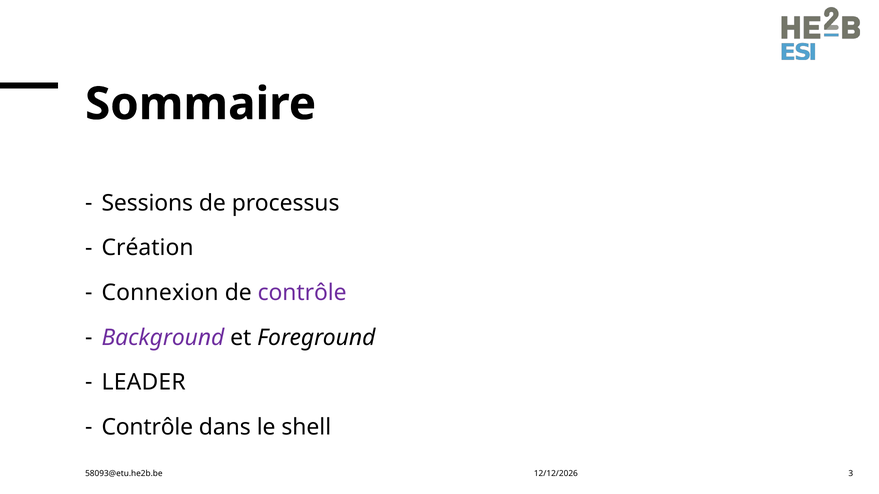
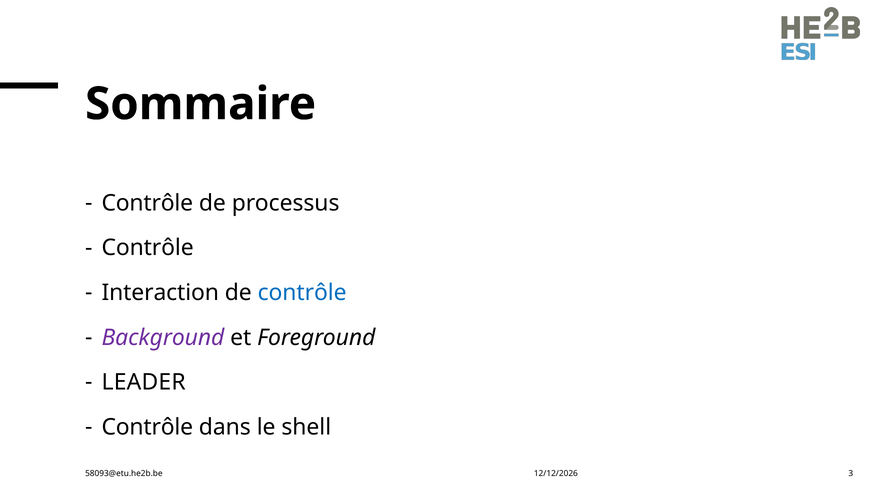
Sessions: Sessions -> Contrôle (147, 203)
Création: Création -> Contrôle (148, 248)
Connexion: Connexion -> Interaction (160, 293)
contrôle colour: purple -> blue (302, 293)
